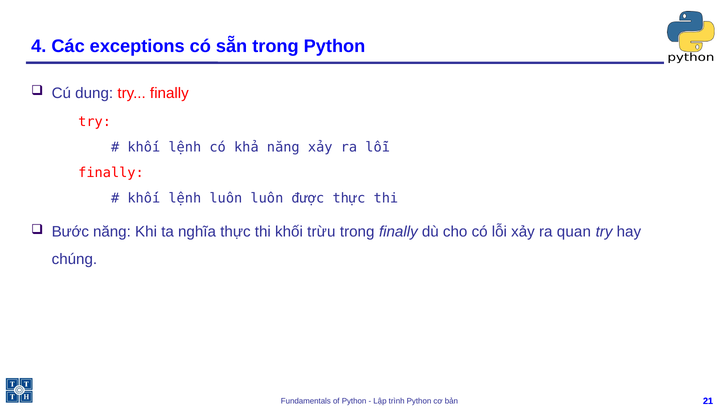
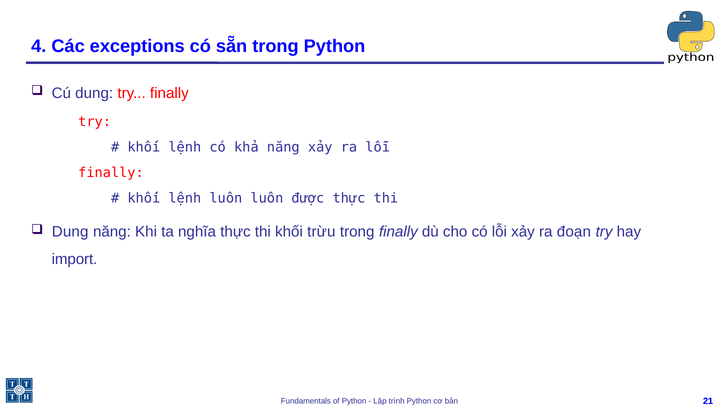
Bước: Bước -> Dung (70, 232)
quan: quan -> đoạn (574, 232)
chúng: chúng -> import (74, 259)
